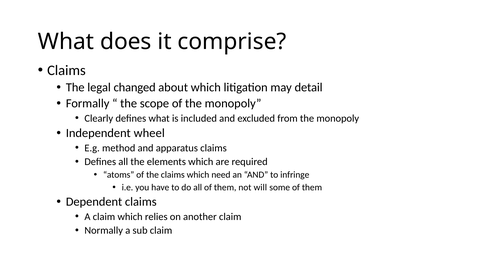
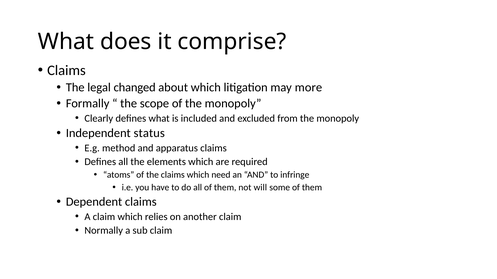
detail: detail -> more (308, 88)
wheel: wheel -> status (149, 133)
